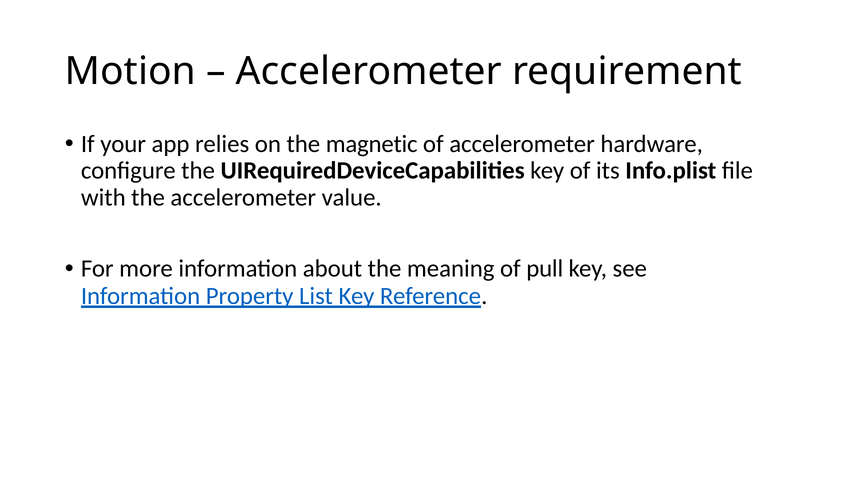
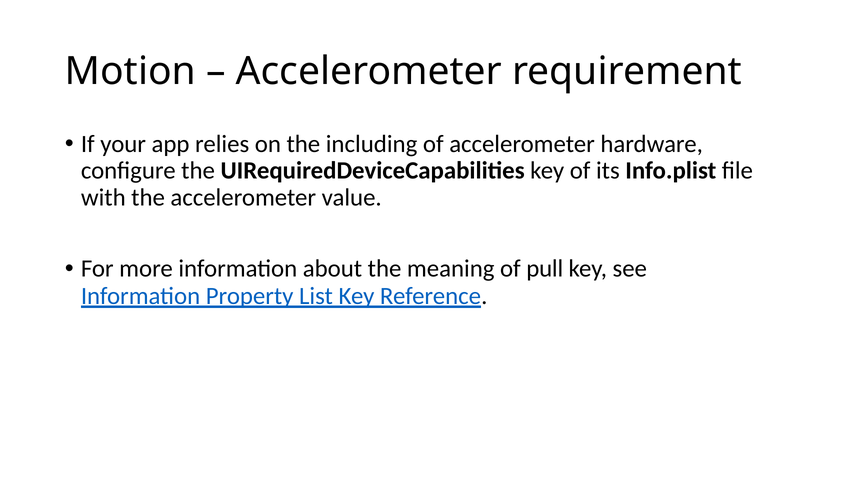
magnetic: magnetic -> including (372, 144)
